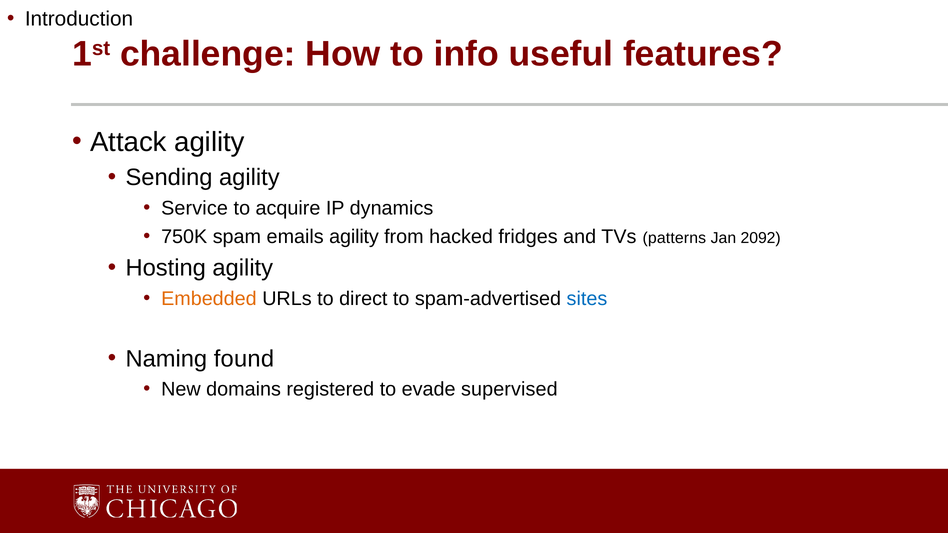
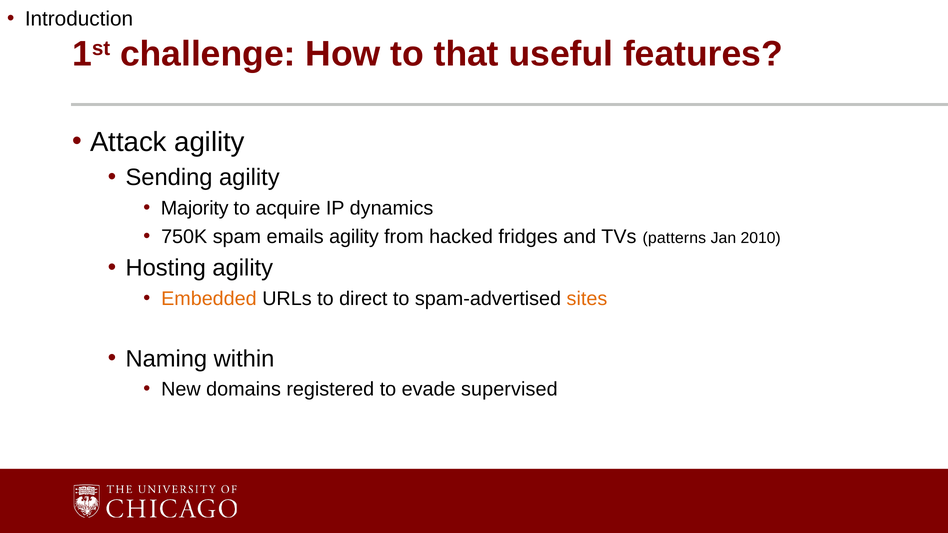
info: info -> that (466, 54)
Service: Service -> Majority (195, 208)
2092: 2092 -> 2010 (761, 238)
sites colour: blue -> orange (587, 299)
found: found -> within (244, 359)
